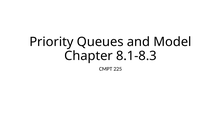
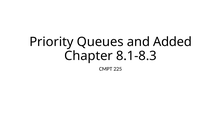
Model: Model -> Added (172, 42)
